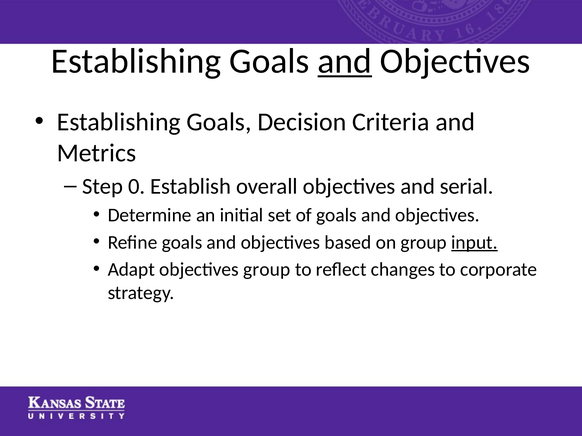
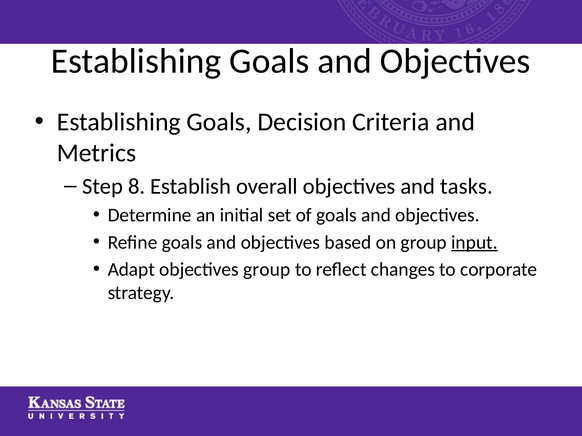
and underline: present -> none (345, 61)
0: 0 -> 8 (137, 187)
serial: serial -> tasks (467, 187)
